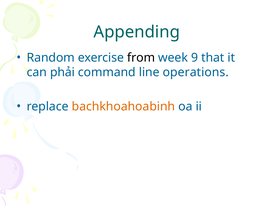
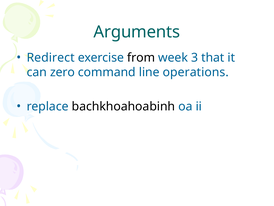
Appending: Appending -> Arguments (137, 32)
Random: Random -> Redirect (51, 57)
9: 9 -> 3 (195, 57)
phải: phải -> zero (62, 72)
bachkhoahoabinh colour: orange -> black (123, 106)
